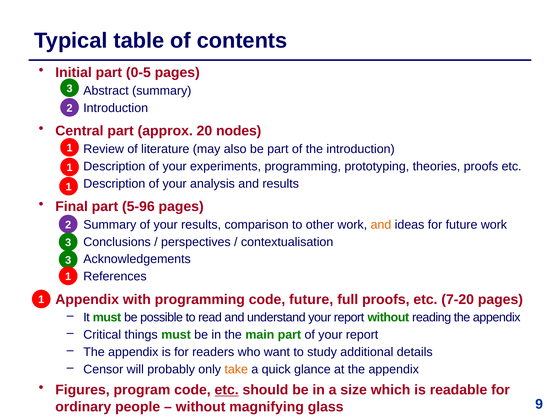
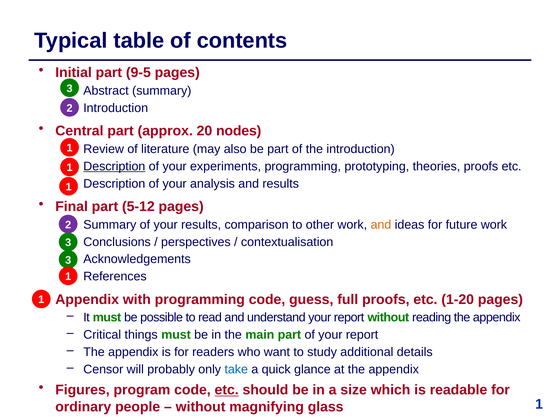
0-5: 0-5 -> 9-5 (138, 73)
Description underline: none -> present (114, 166)
5-96: 5-96 -> 5-12 (138, 207)
code future: future -> guess (311, 299)
7-20: 7-20 -> 1-20 (458, 299)
take colour: orange -> blue (236, 369)
glass 9: 9 -> 1 (539, 404)
